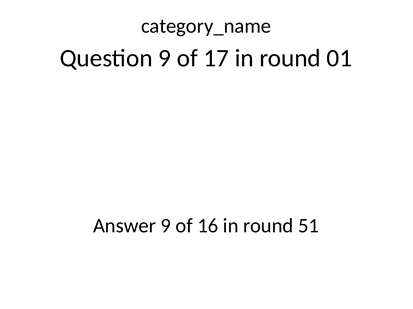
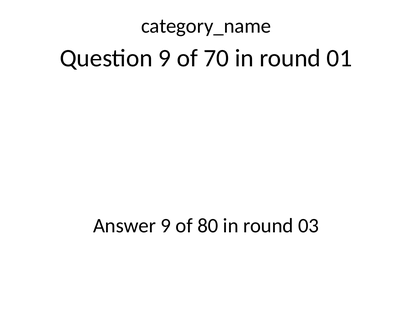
17: 17 -> 70 (216, 58)
16: 16 -> 80 (208, 226)
51: 51 -> 03 (309, 226)
